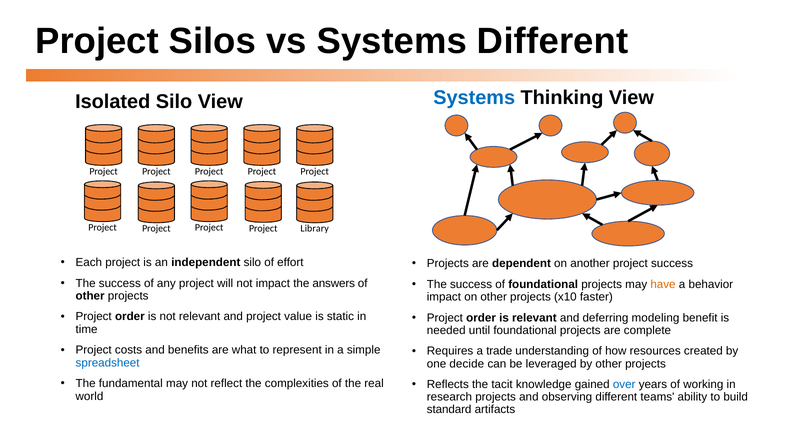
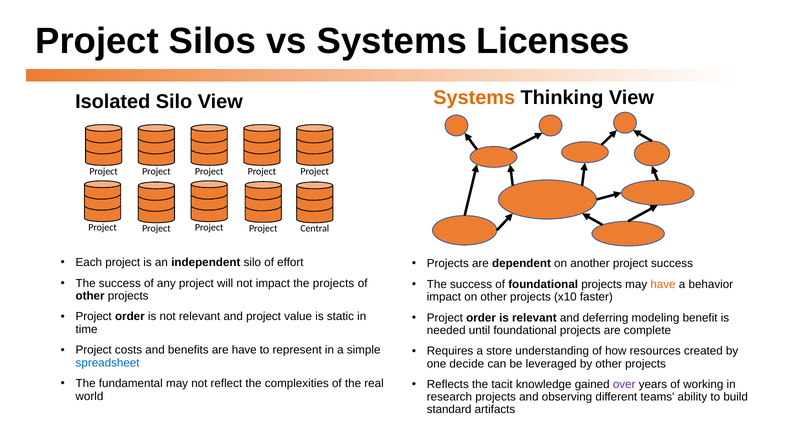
Systems Different: Different -> Licenses (553, 41)
Systems colour: blue -> orange (474, 97)
Library: Library -> Central (315, 229)
the answers: answers -> projects (334, 283)
are what: what -> have (244, 350)
trade: trade -> store (499, 351)
over colour: blue -> purple (624, 384)
